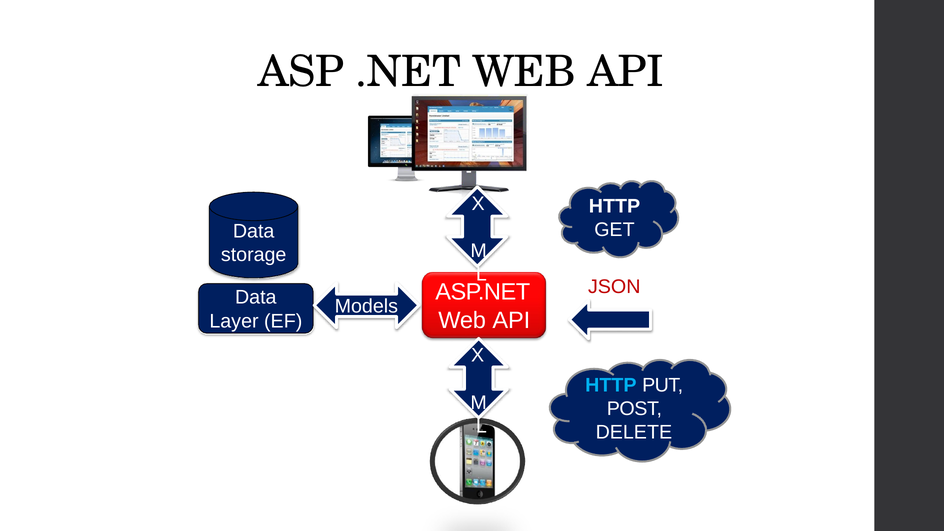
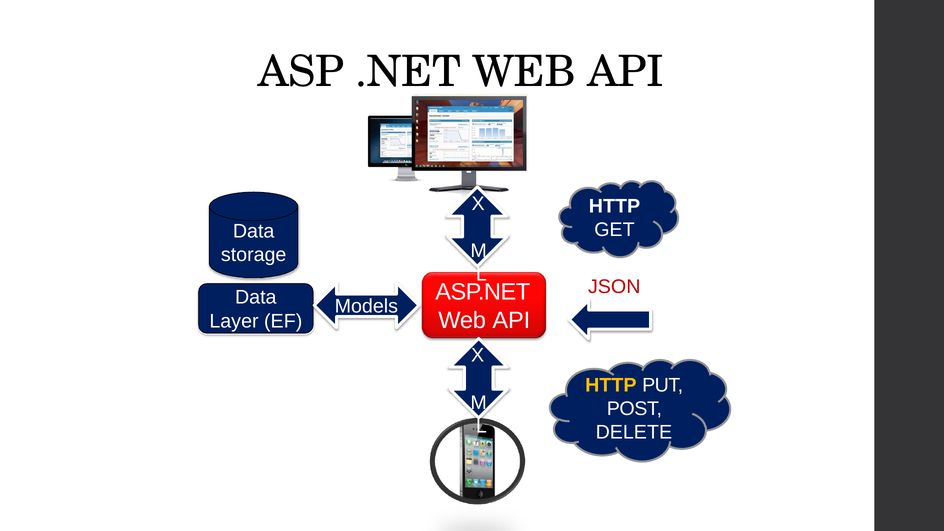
HTTP colour: light blue -> yellow (611, 385)
